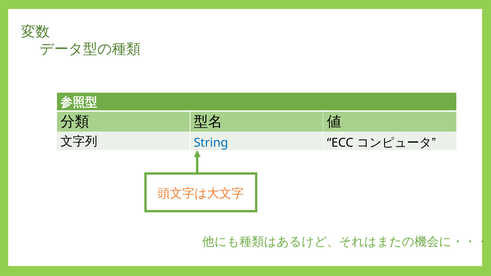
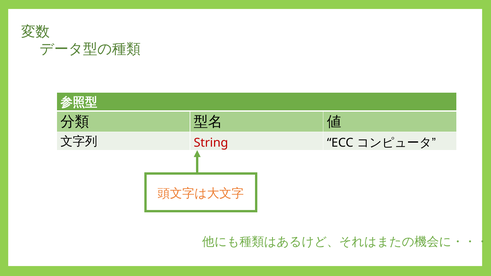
String colour: blue -> red (211, 143)
